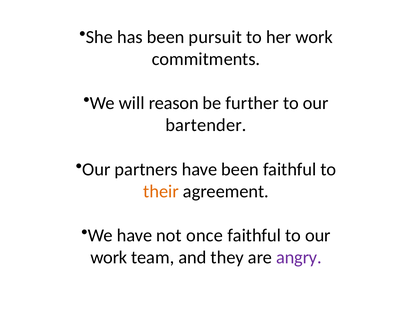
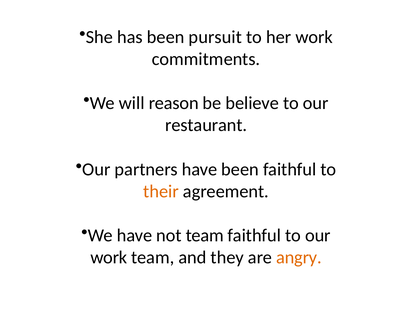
further: further -> believe (252, 103)
bartender: bartender -> restaurant (206, 125)
not once: once -> team (205, 235)
angry colour: purple -> orange (299, 257)
